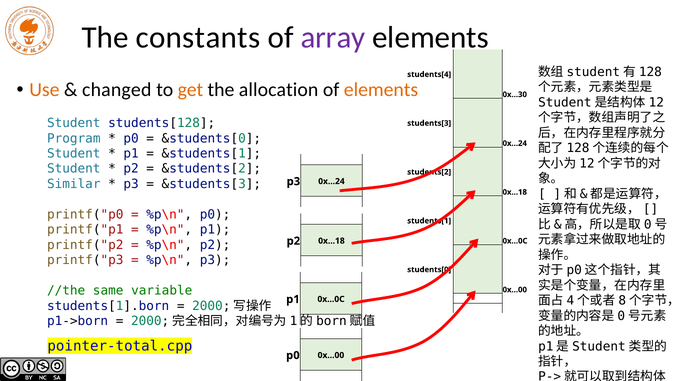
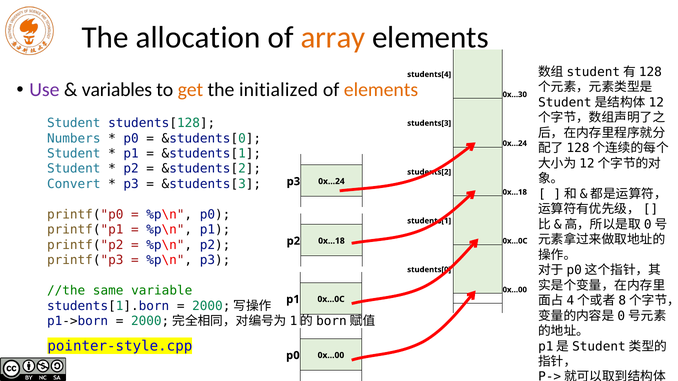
constants: constants -> allocation (198, 38)
array colour: purple -> orange (333, 38)
Use colour: orange -> purple (44, 90)
changed: changed -> variables (117, 90)
allocation: allocation -> initialized (279, 90)
Program: Program -> Numbers (74, 138)
Similar: Similar -> Convert (74, 184)
pointer-total.cpp: pointer-total.cpp -> pointer-style.cpp (120, 346)
